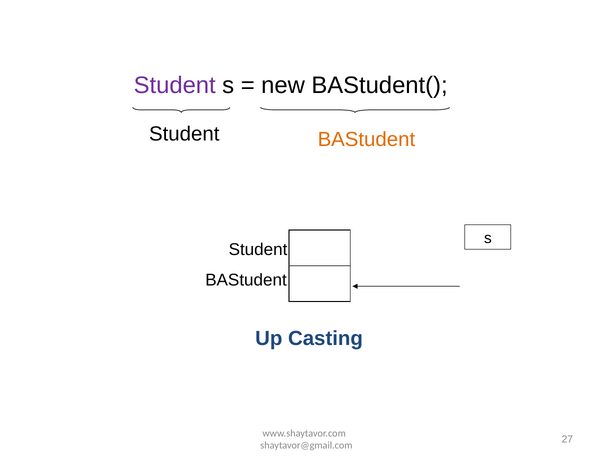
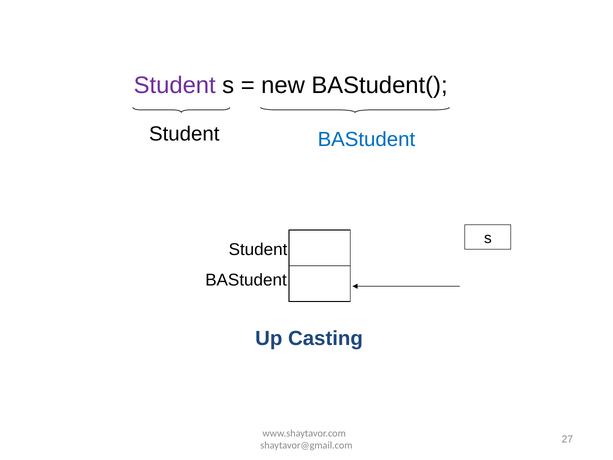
BAStudent colour: orange -> blue (366, 139)
